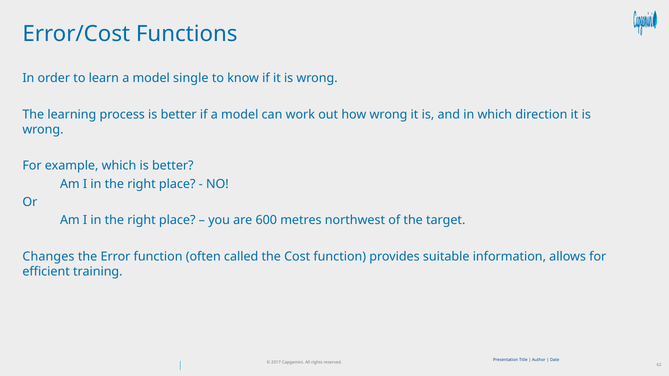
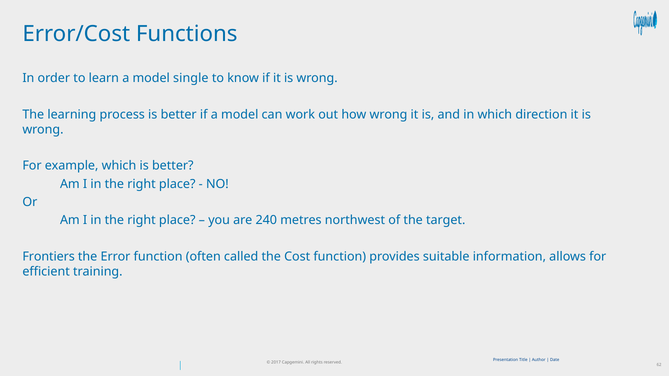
600: 600 -> 240 (266, 220)
Changes: Changes -> Frontiers (49, 257)
